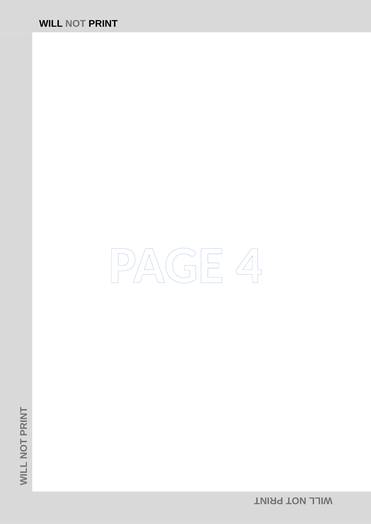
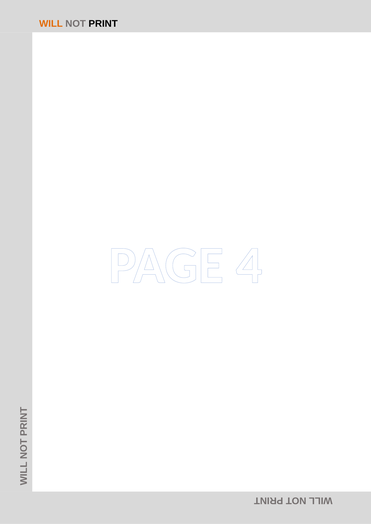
WILL colour: black -> orange (51, 24)
